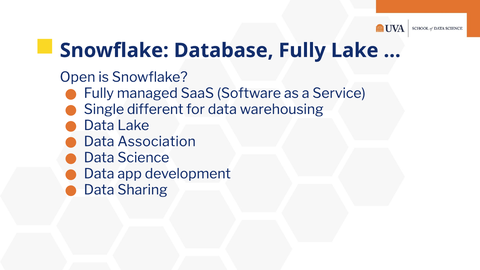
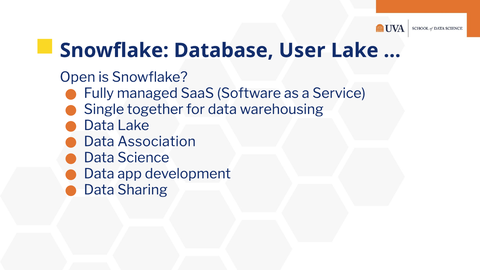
Database Fully: Fully -> User (302, 50)
different: different -> together (155, 109)
